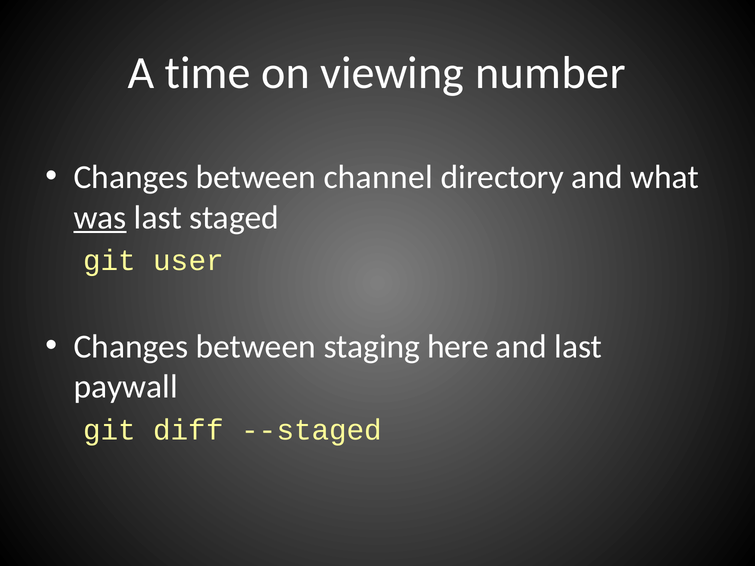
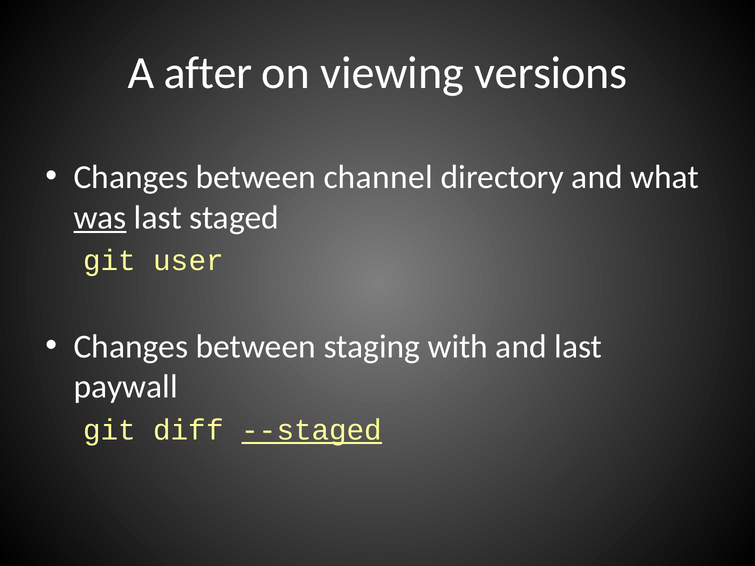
time: time -> after (208, 73)
number: number -> versions (551, 73)
here: here -> with (458, 347)
--staged underline: none -> present (312, 430)
